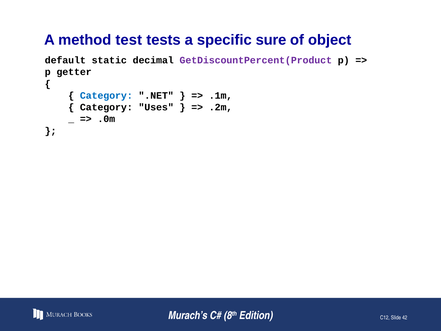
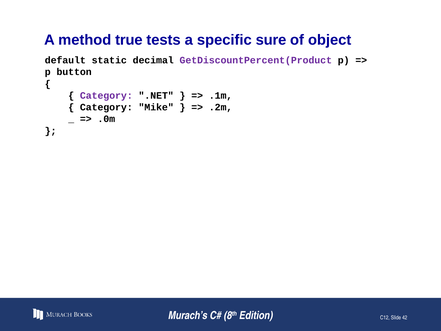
test: test -> true (129, 40)
getter: getter -> button (74, 72)
Category colour: blue -> purple (106, 95)
Uses: Uses -> Mike (156, 107)
